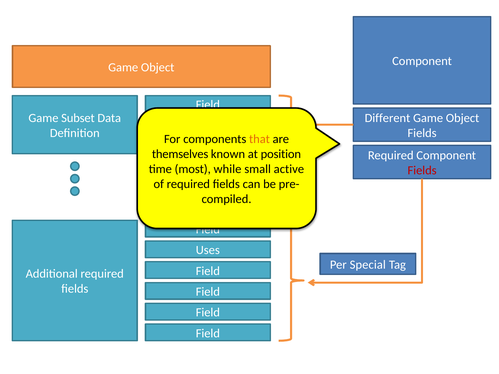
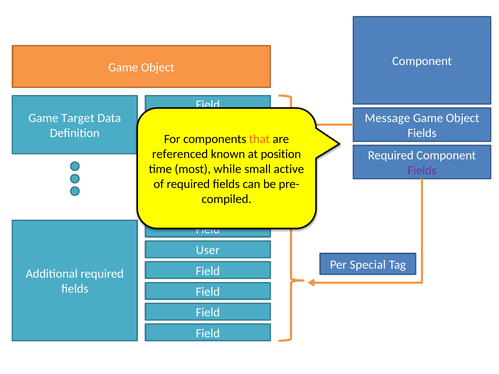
Subset: Subset -> Target (78, 118)
Different: Different -> Message (387, 118)
themselves: themselves -> referenced (180, 154)
Fields colour: red -> purple (422, 171)
Uses: Uses -> User (208, 250)
